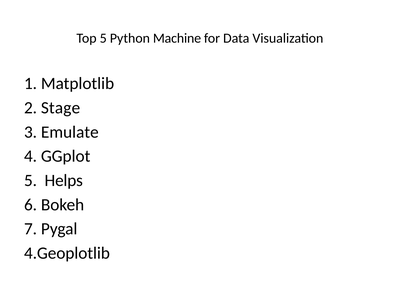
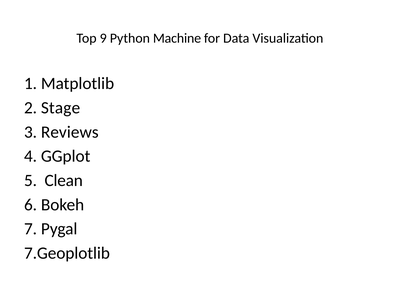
Top 5: 5 -> 9 (103, 38)
Emulate: Emulate -> Reviews (70, 132)
Helps: Helps -> Clean (64, 180)
4.Geoplotlib: 4.Geoplotlib -> 7.Geoplotlib (67, 253)
